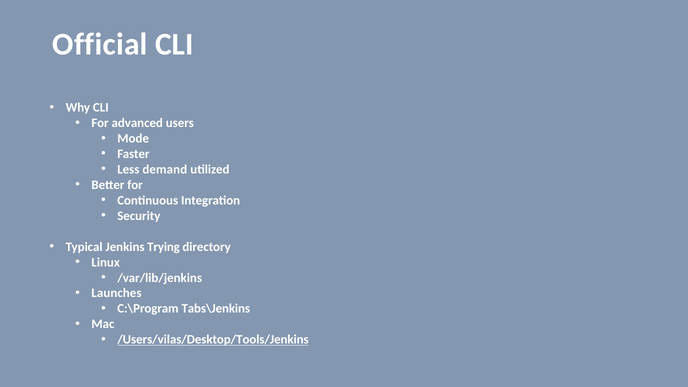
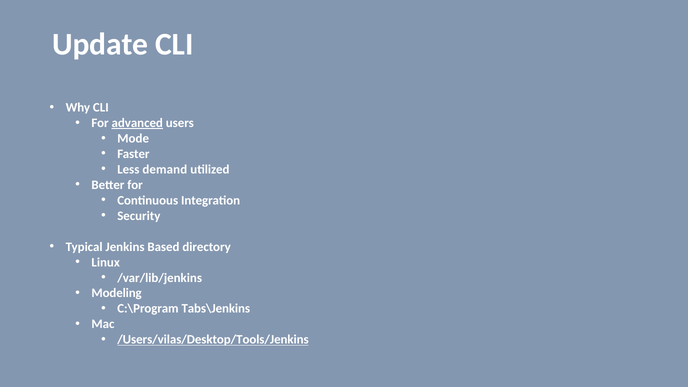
Official: Official -> Update (100, 44)
advanced underline: none -> present (137, 123)
Trying: Trying -> Based (163, 247)
Launches: Launches -> Modeling (117, 293)
